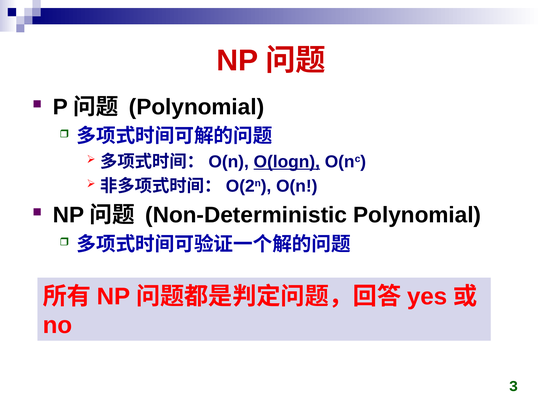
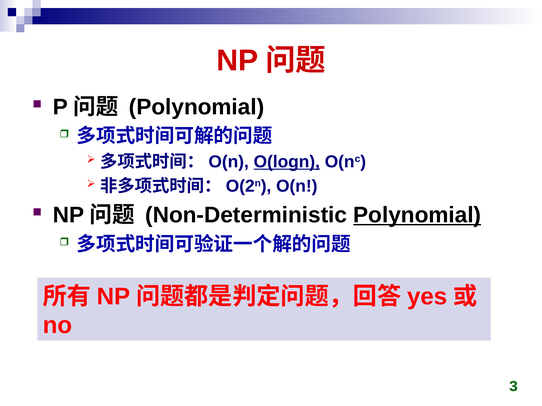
Polynomial underline: none -> present (417, 215)
